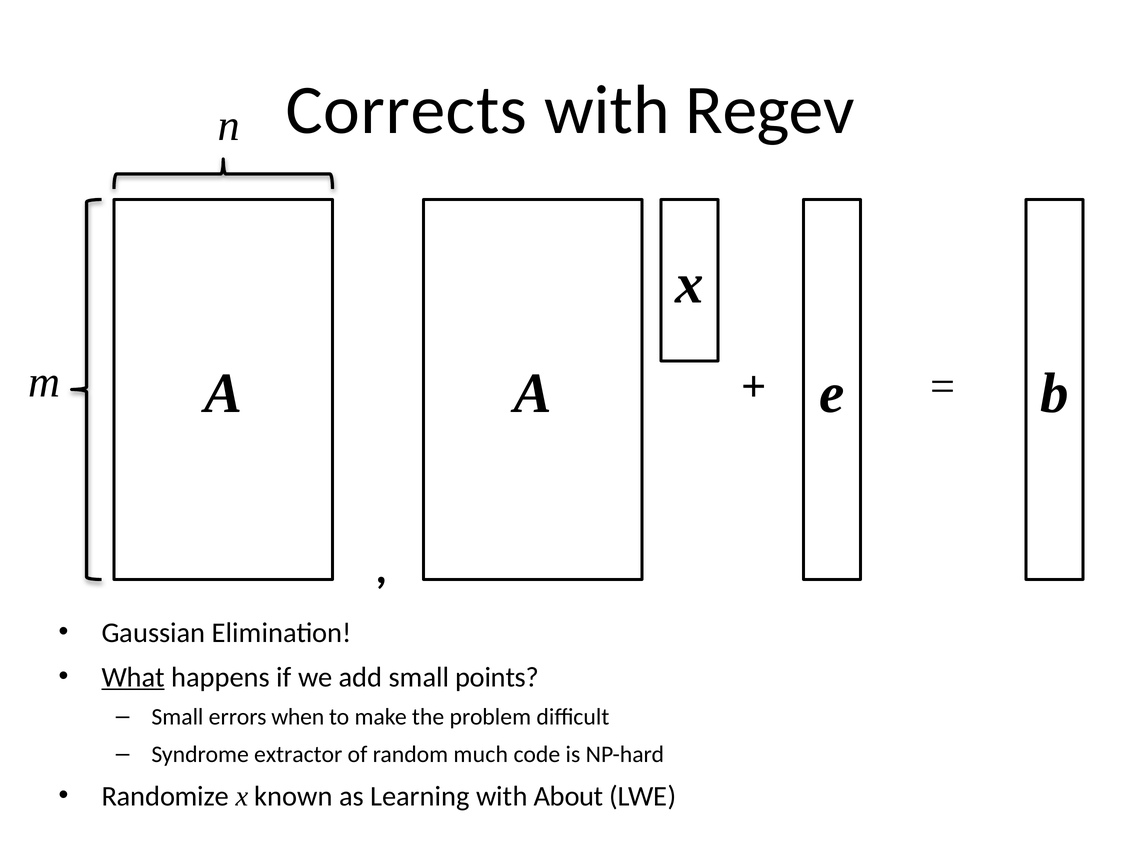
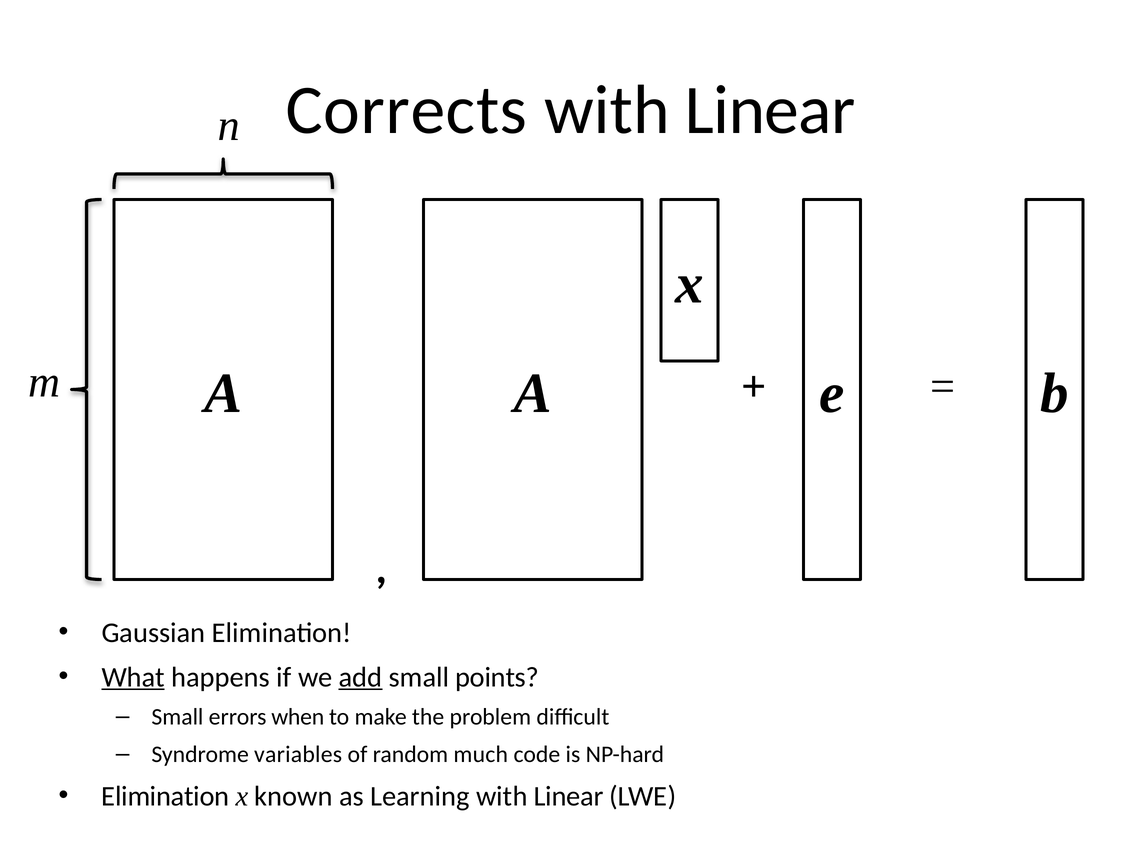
Regev: Regev -> Linear (770, 110)
add underline: none -> present (360, 677)
extractor: extractor -> variables (298, 754)
Randomize: Randomize -> Elimination (165, 796)
Learning with About: About -> Linear (569, 796)
